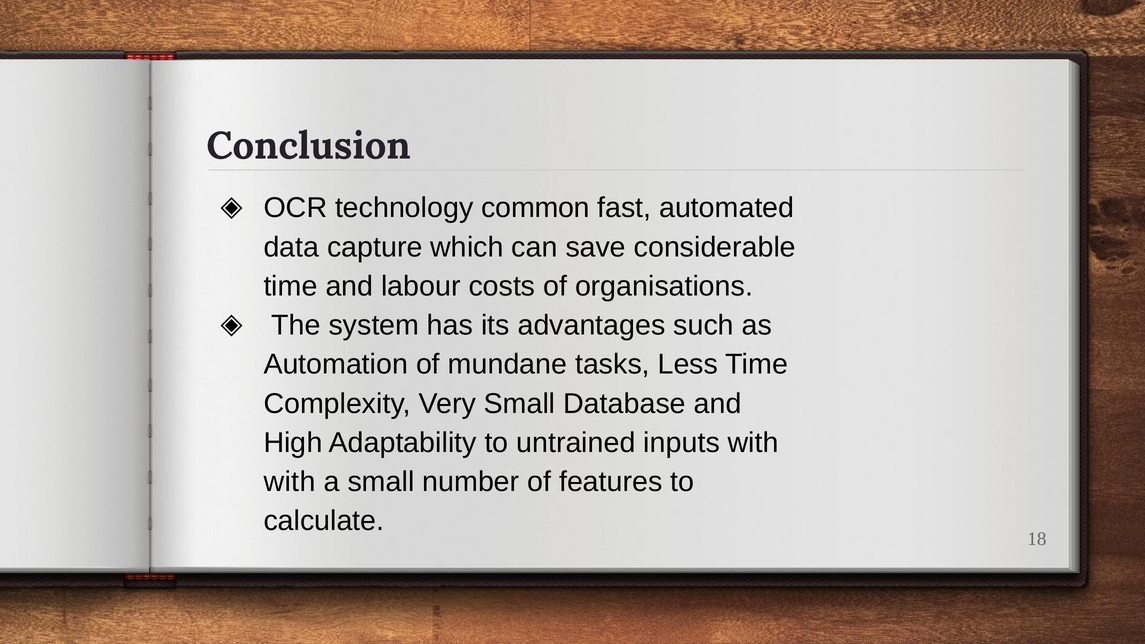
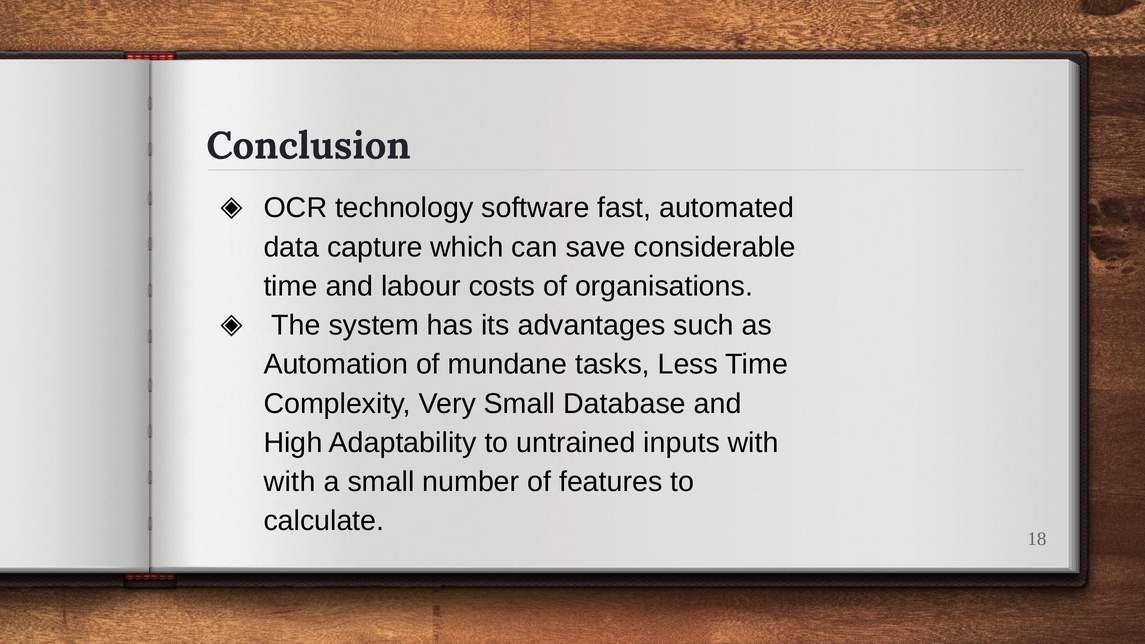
common: common -> software (535, 208)
